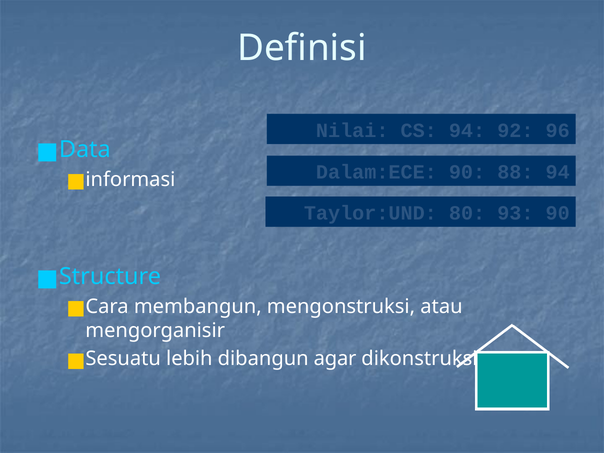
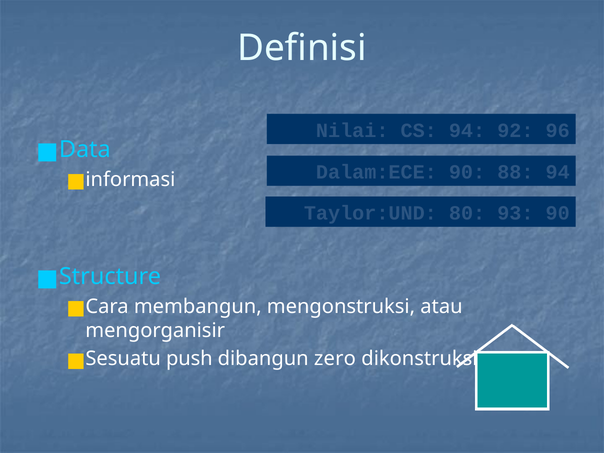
lebih: lebih -> push (189, 359)
agar: agar -> zero (335, 359)
